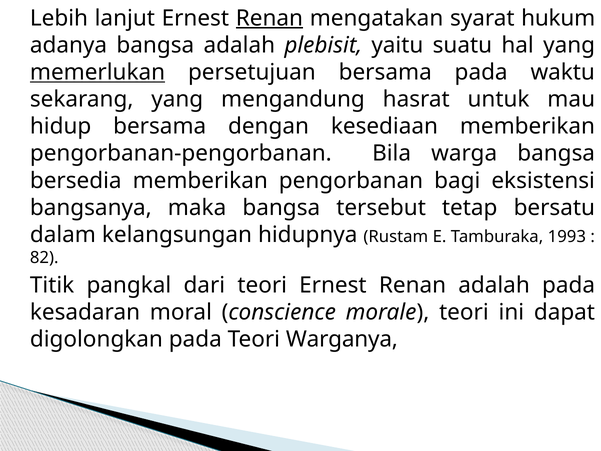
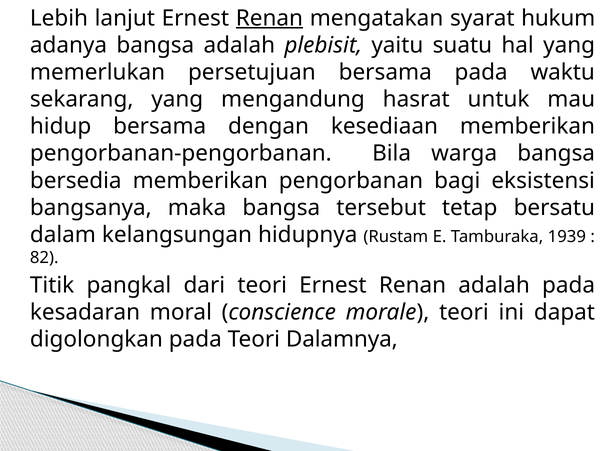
memerlukan underline: present -> none (98, 72)
1993: 1993 -> 1939 (567, 237)
Warganya: Warganya -> Dalamnya (342, 339)
